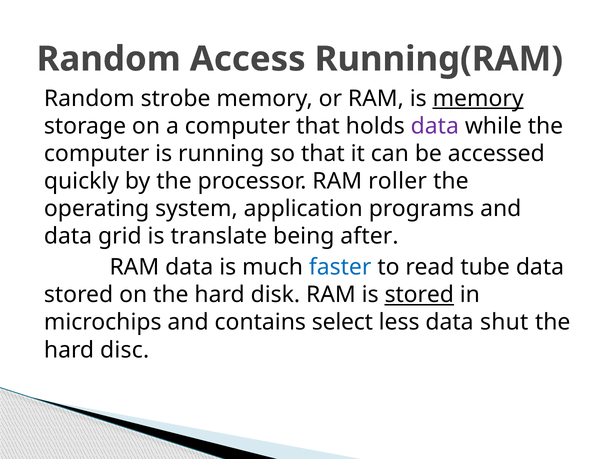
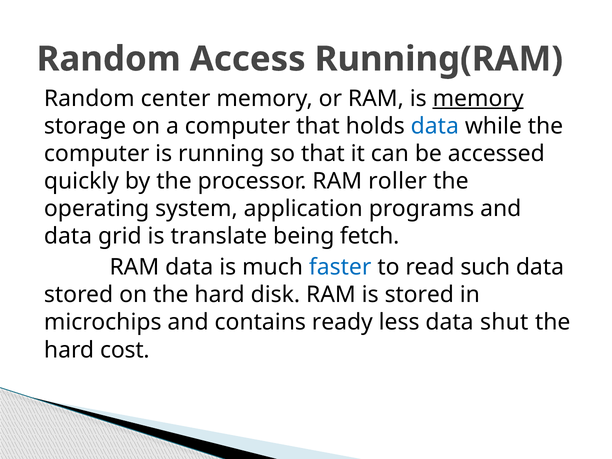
strobe: strobe -> center (176, 98)
data colour: purple -> blue (435, 126)
after: after -> fetch (370, 236)
tube: tube -> such (485, 267)
stored underline: present -> none (419, 295)
select: select -> ready (342, 322)
disc: disc -> cost (125, 350)
